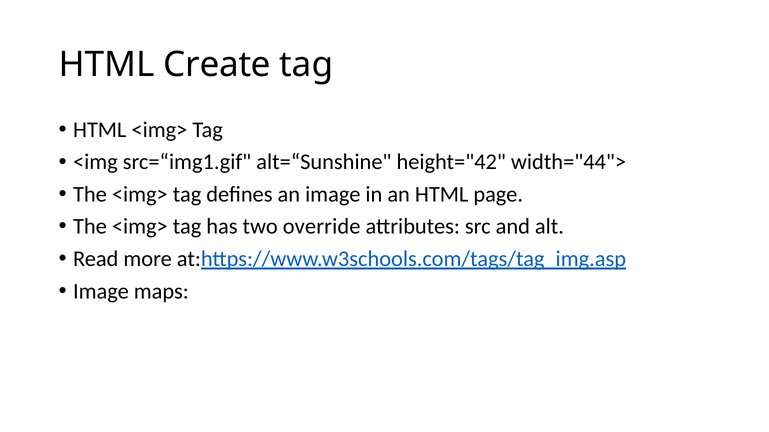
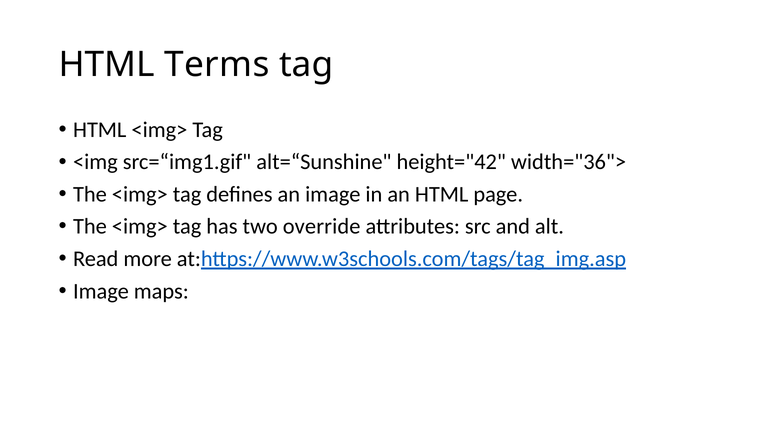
Create: Create -> Terms (217, 65)
width="44">: width="44"> -> width="36"> (569, 162)
